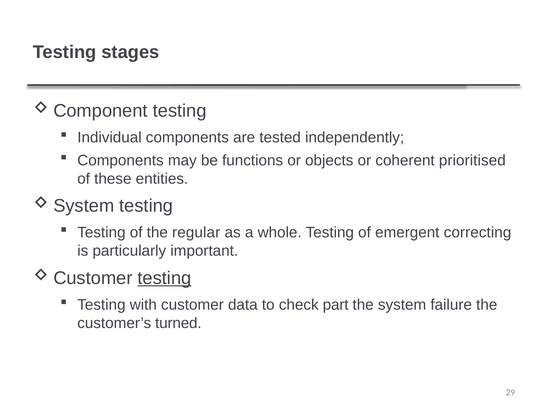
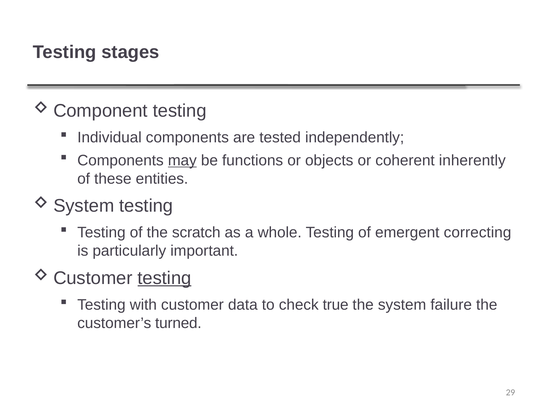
may underline: none -> present (182, 160)
prioritised: prioritised -> inherently (472, 160)
regular: regular -> scratch (196, 233)
part: part -> true (336, 305)
